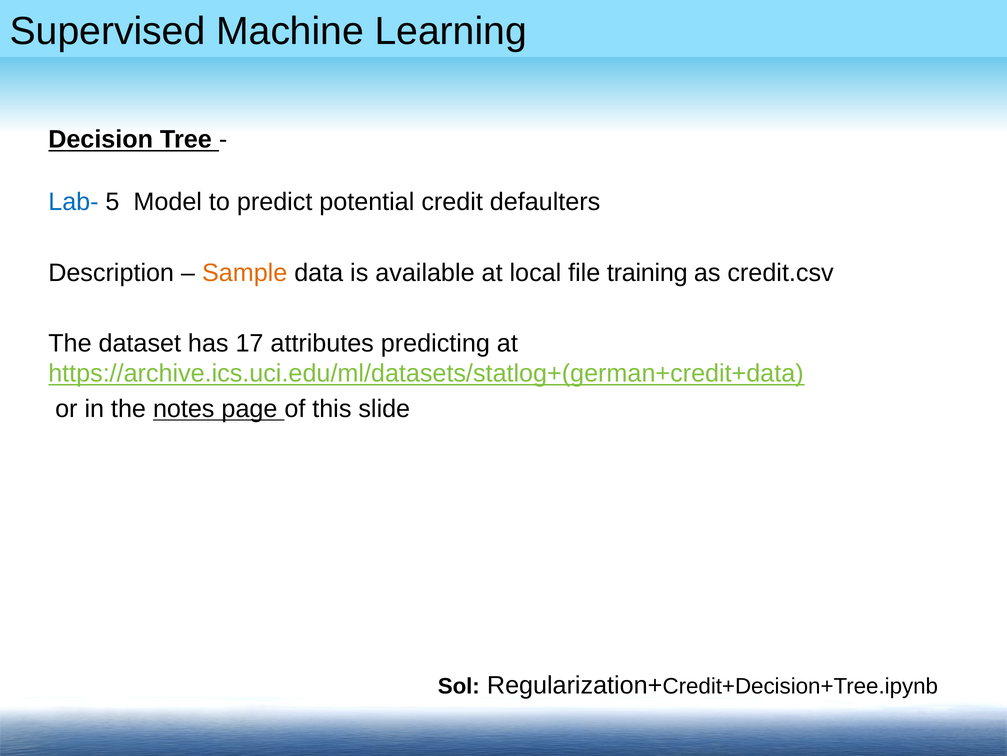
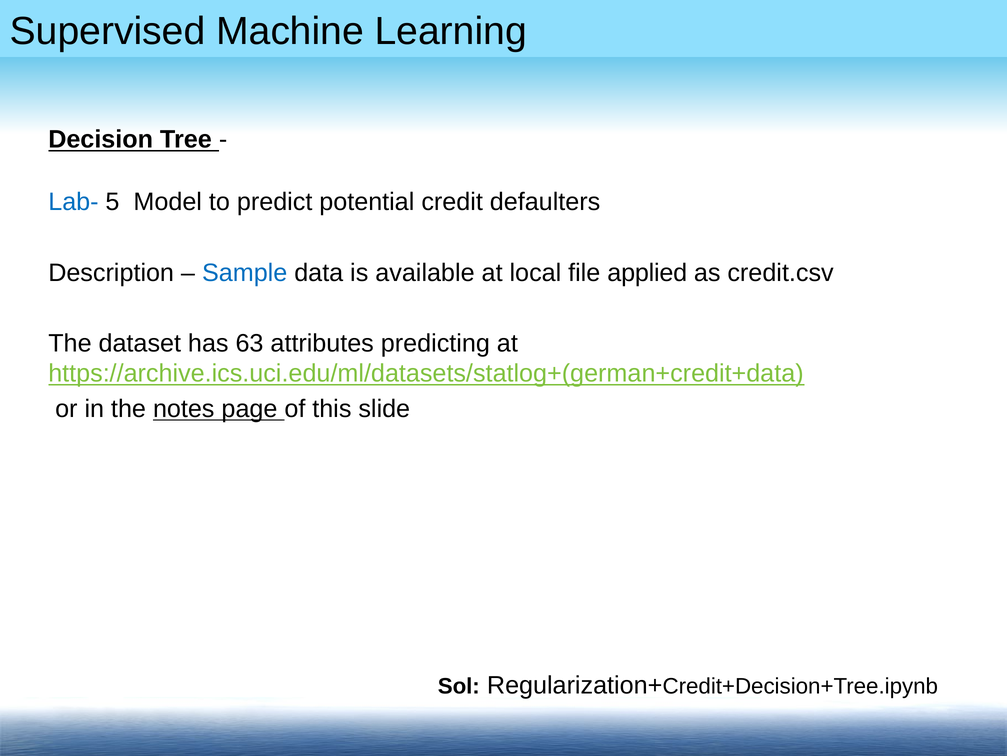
Sample colour: orange -> blue (245, 272)
training: training -> applied (647, 272)
17: 17 -> 63 (250, 343)
